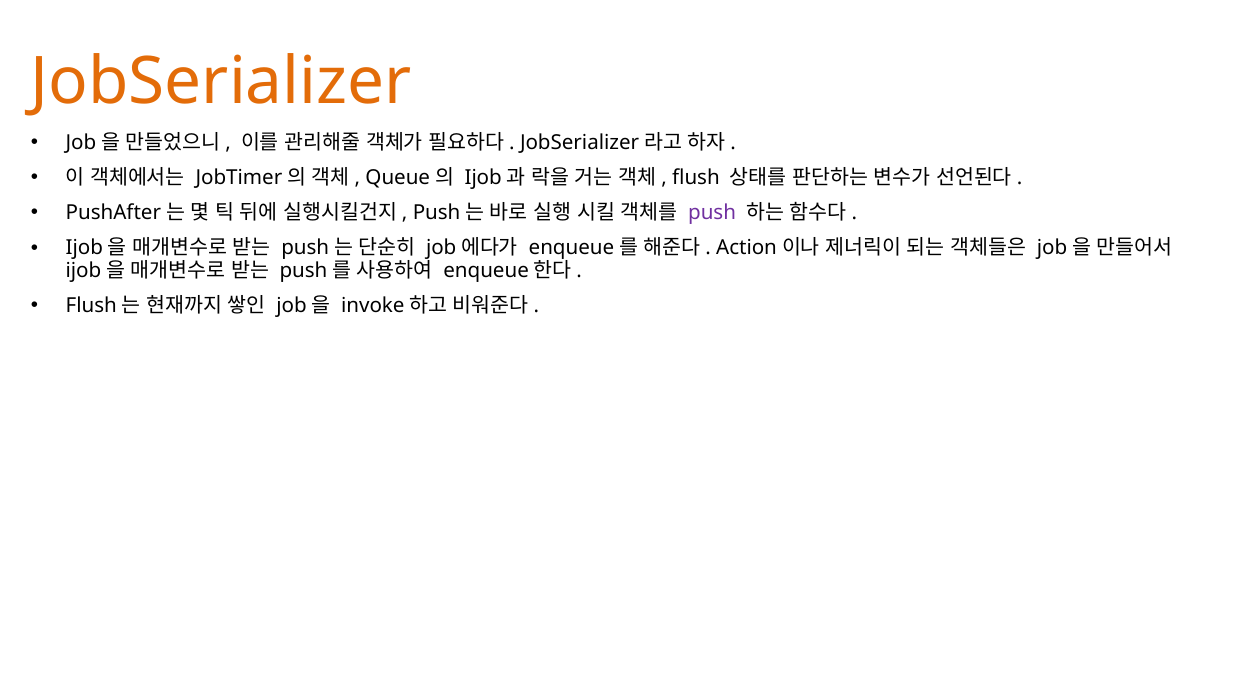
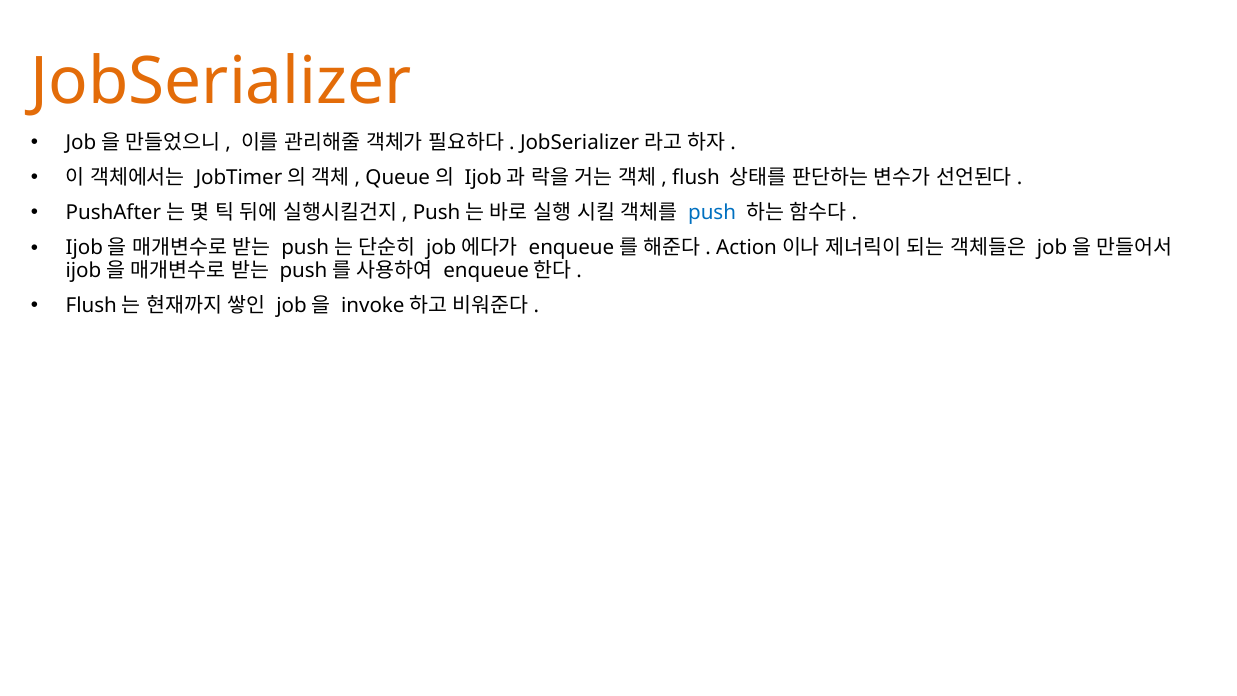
push colour: purple -> blue (712, 213)
